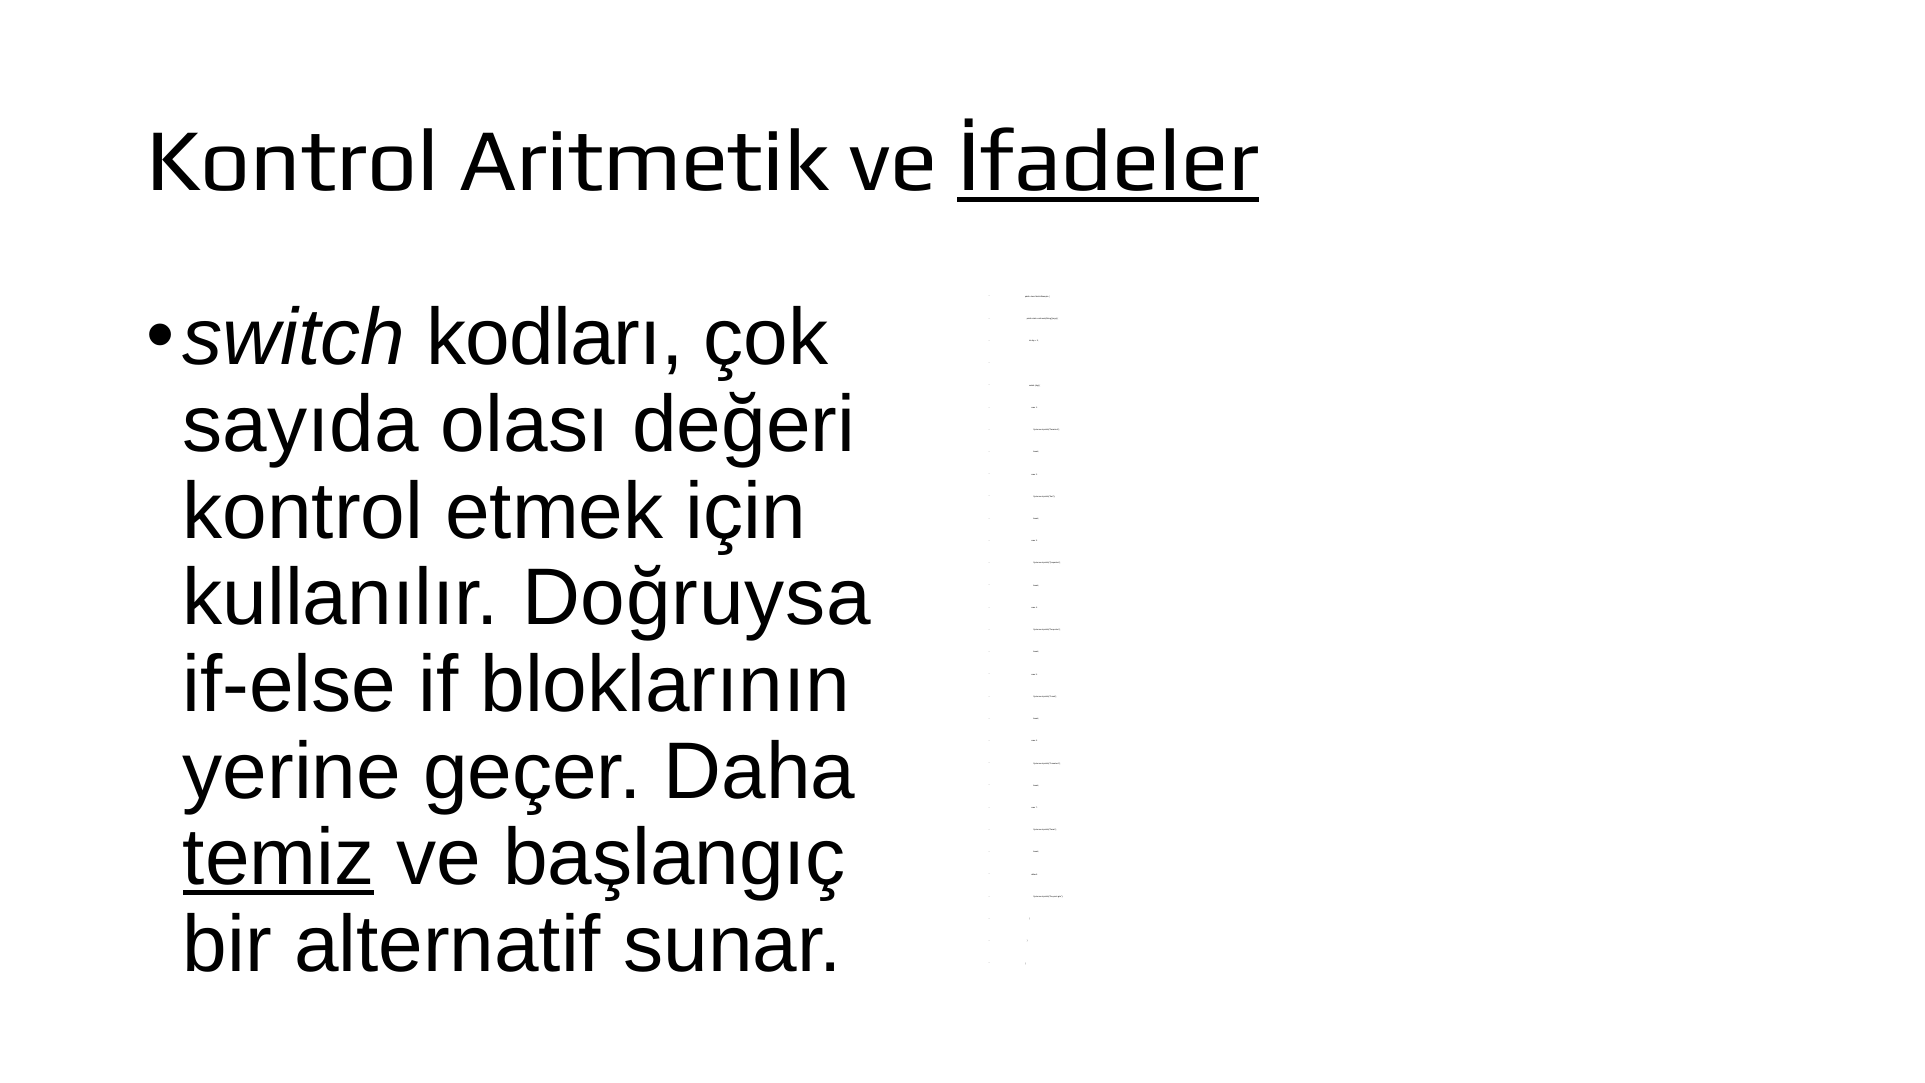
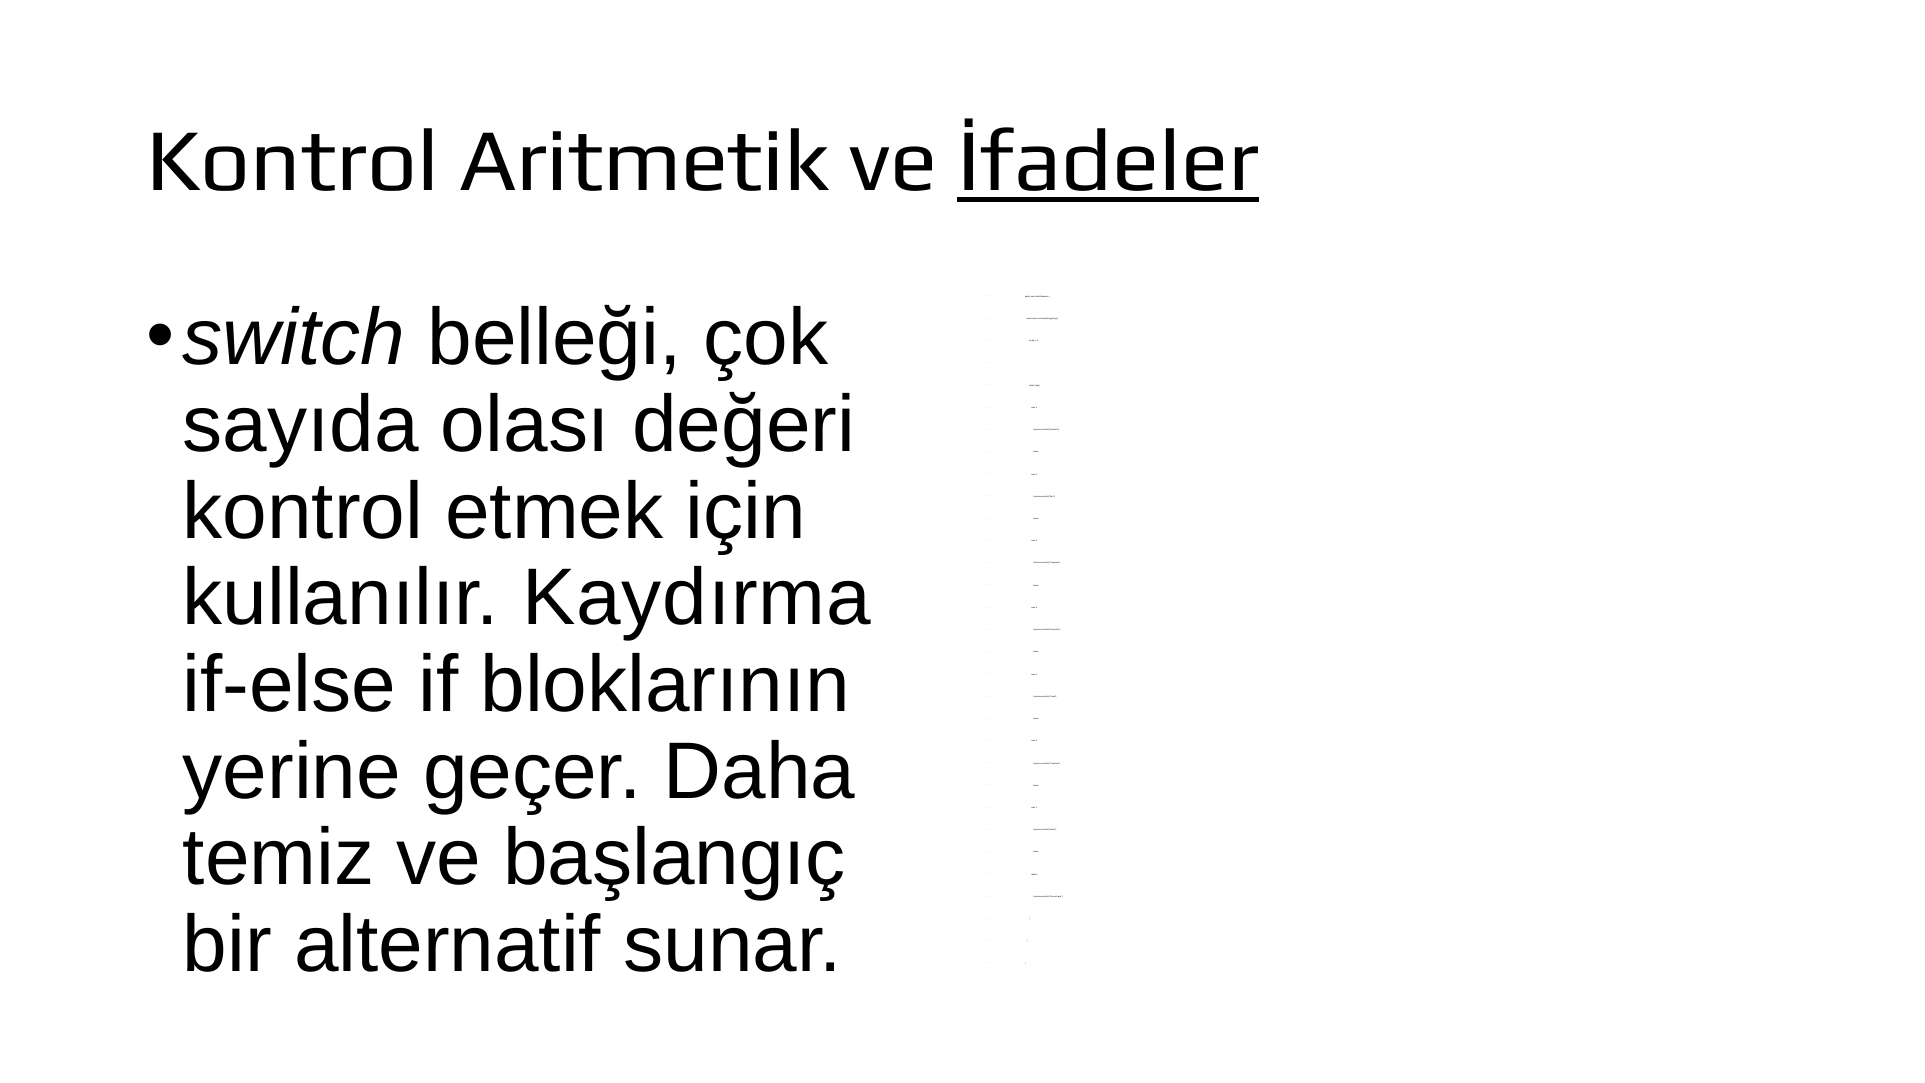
kodları: kodları -> belleği (554, 338)
Doğruysa: Doğruysa -> Kaydırma (696, 598)
temiz underline: present -> none (279, 858)
